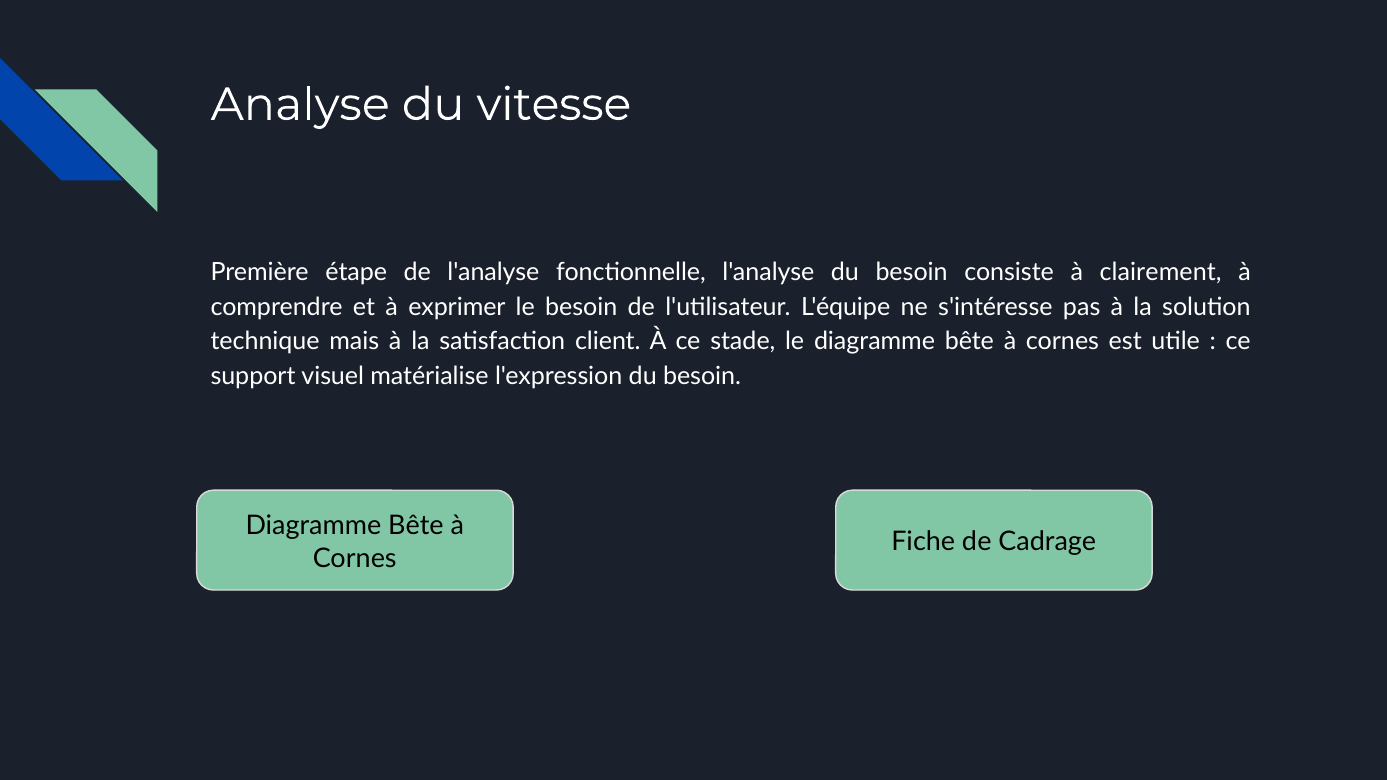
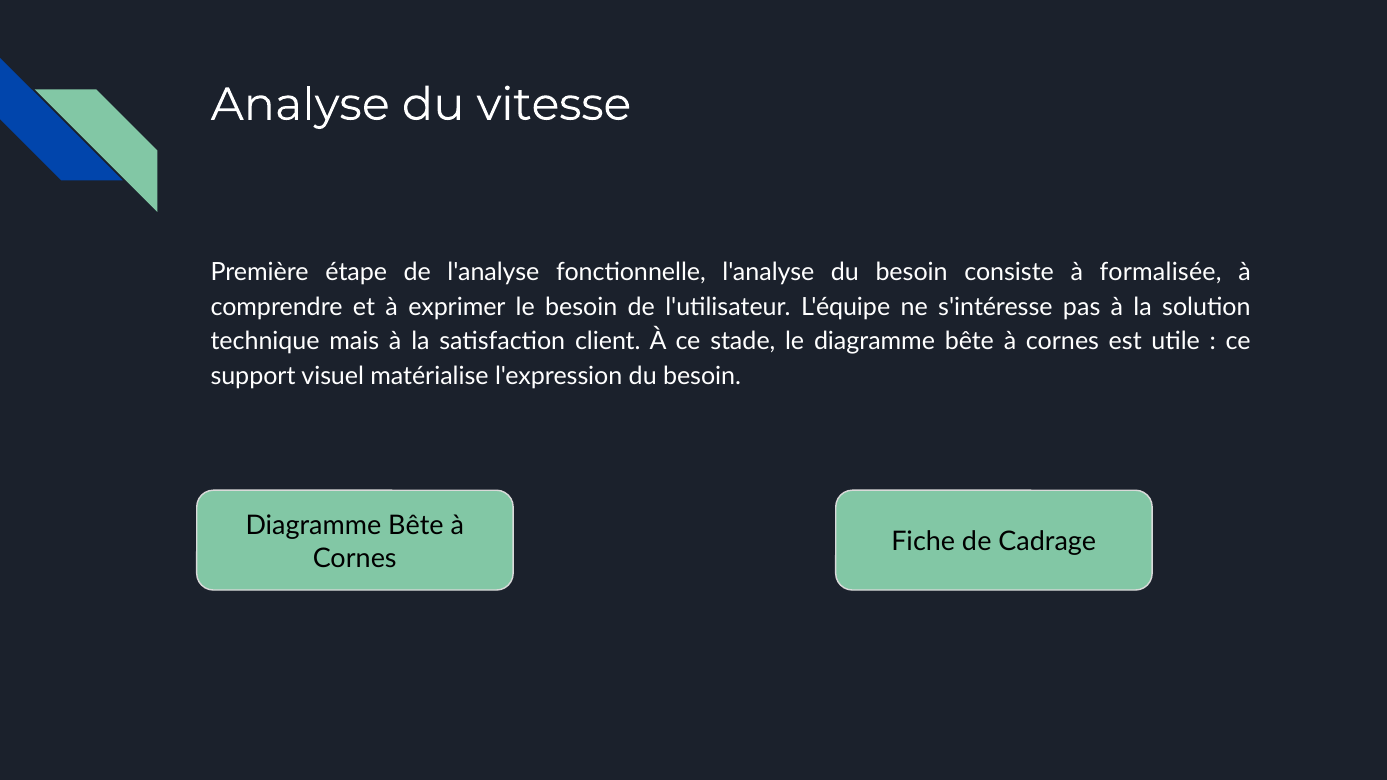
clairement: clairement -> formalisée (1161, 273)
